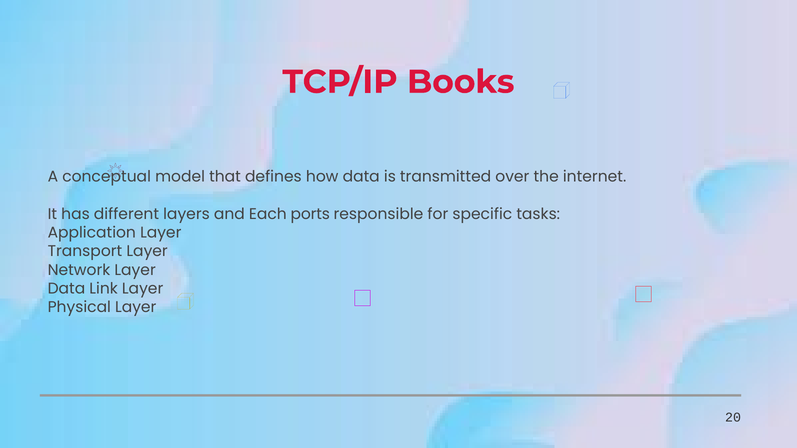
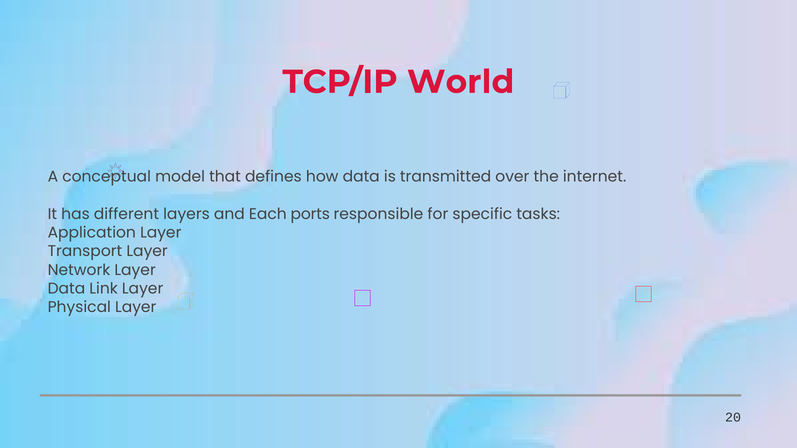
Books: Books -> World (461, 82)
